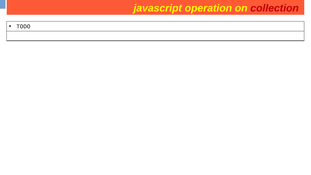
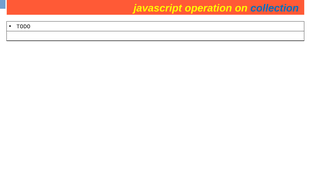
collection colour: red -> blue (275, 8)
